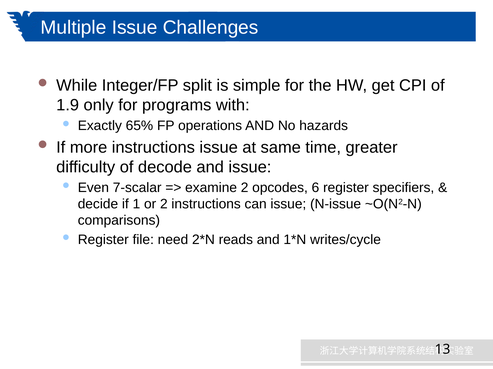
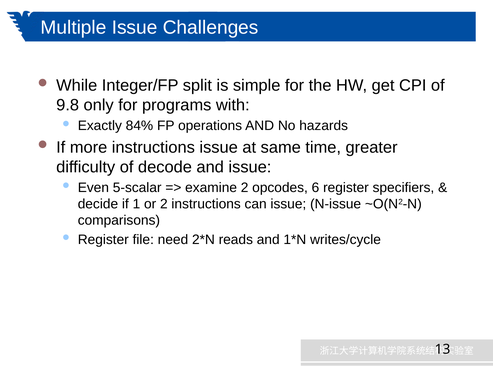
1.9: 1.9 -> 9.8 (68, 105)
65%: 65% -> 84% (139, 126)
7-scalar: 7-scalar -> 5-scalar (137, 188)
